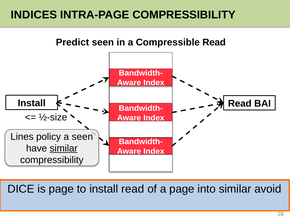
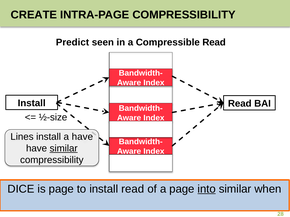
INDICES: INDICES -> CREATE (34, 15)
Lines policy: policy -> install (49, 137)
a seen: seen -> have (82, 137)
into underline: none -> present (207, 189)
avoid: avoid -> when (268, 189)
